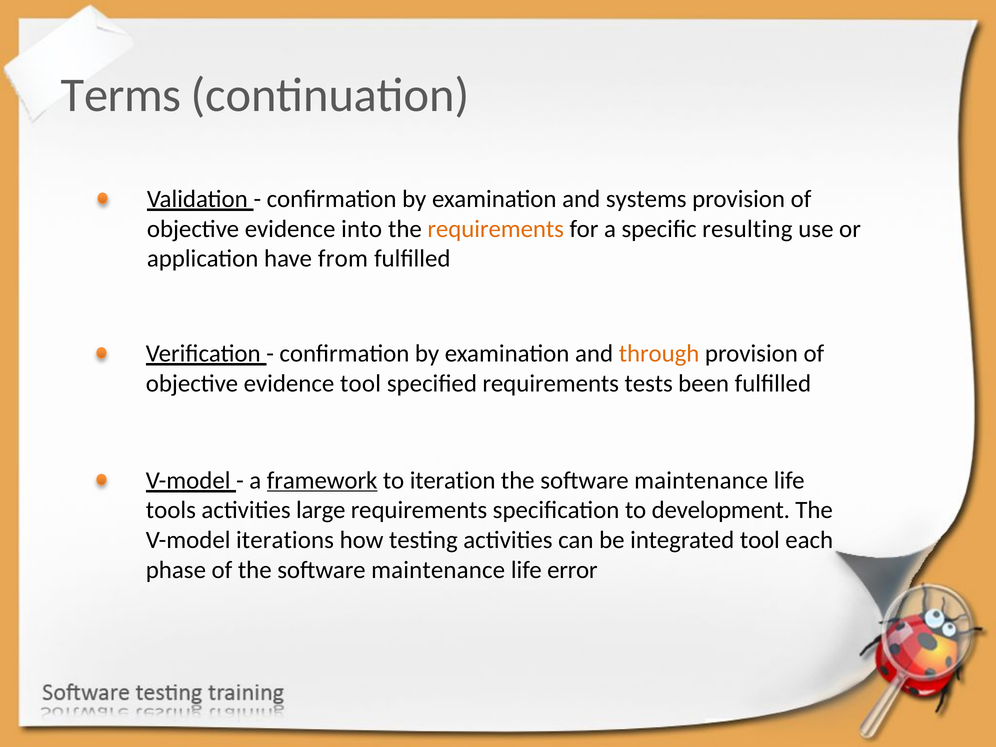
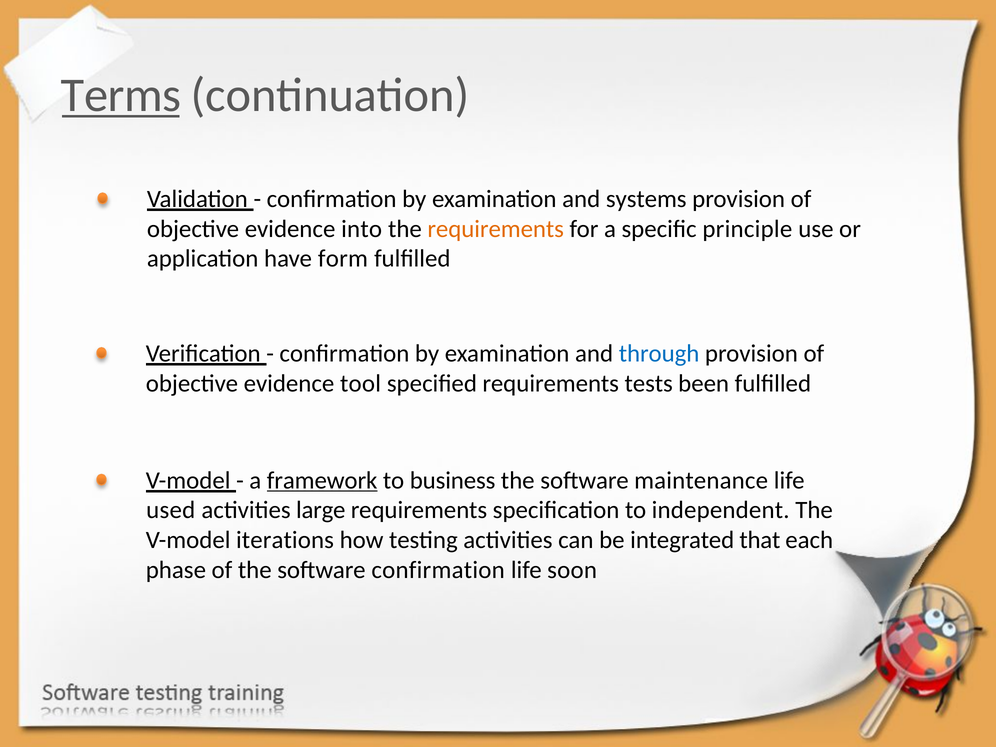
Terms underline: none -> present (121, 95)
resulting: resulting -> principle (747, 229)
from: from -> form (343, 259)
through colour: orange -> blue (659, 354)
iteration: iteration -> business (453, 480)
tools: tools -> used (171, 510)
development: development -> independent (721, 510)
integrated tool: tool -> that (760, 540)
of the software maintenance: maintenance -> confirmation (438, 570)
error: error -> soon (572, 570)
